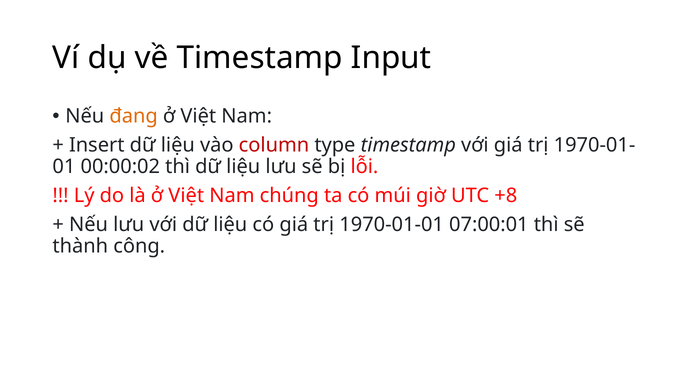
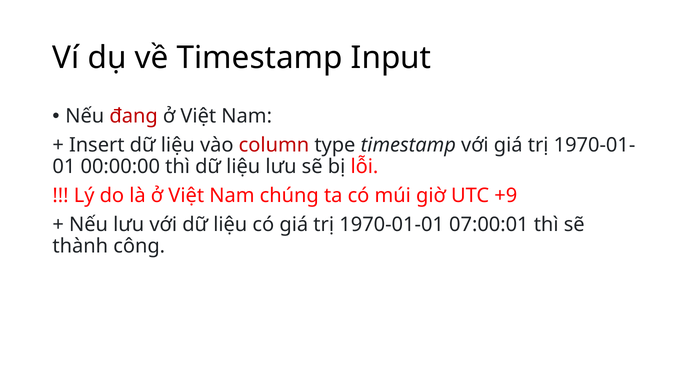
đang colour: orange -> red (134, 116)
00:00:02: 00:00:02 -> 00:00:00 (120, 167)
+8: +8 -> +9 (506, 196)
